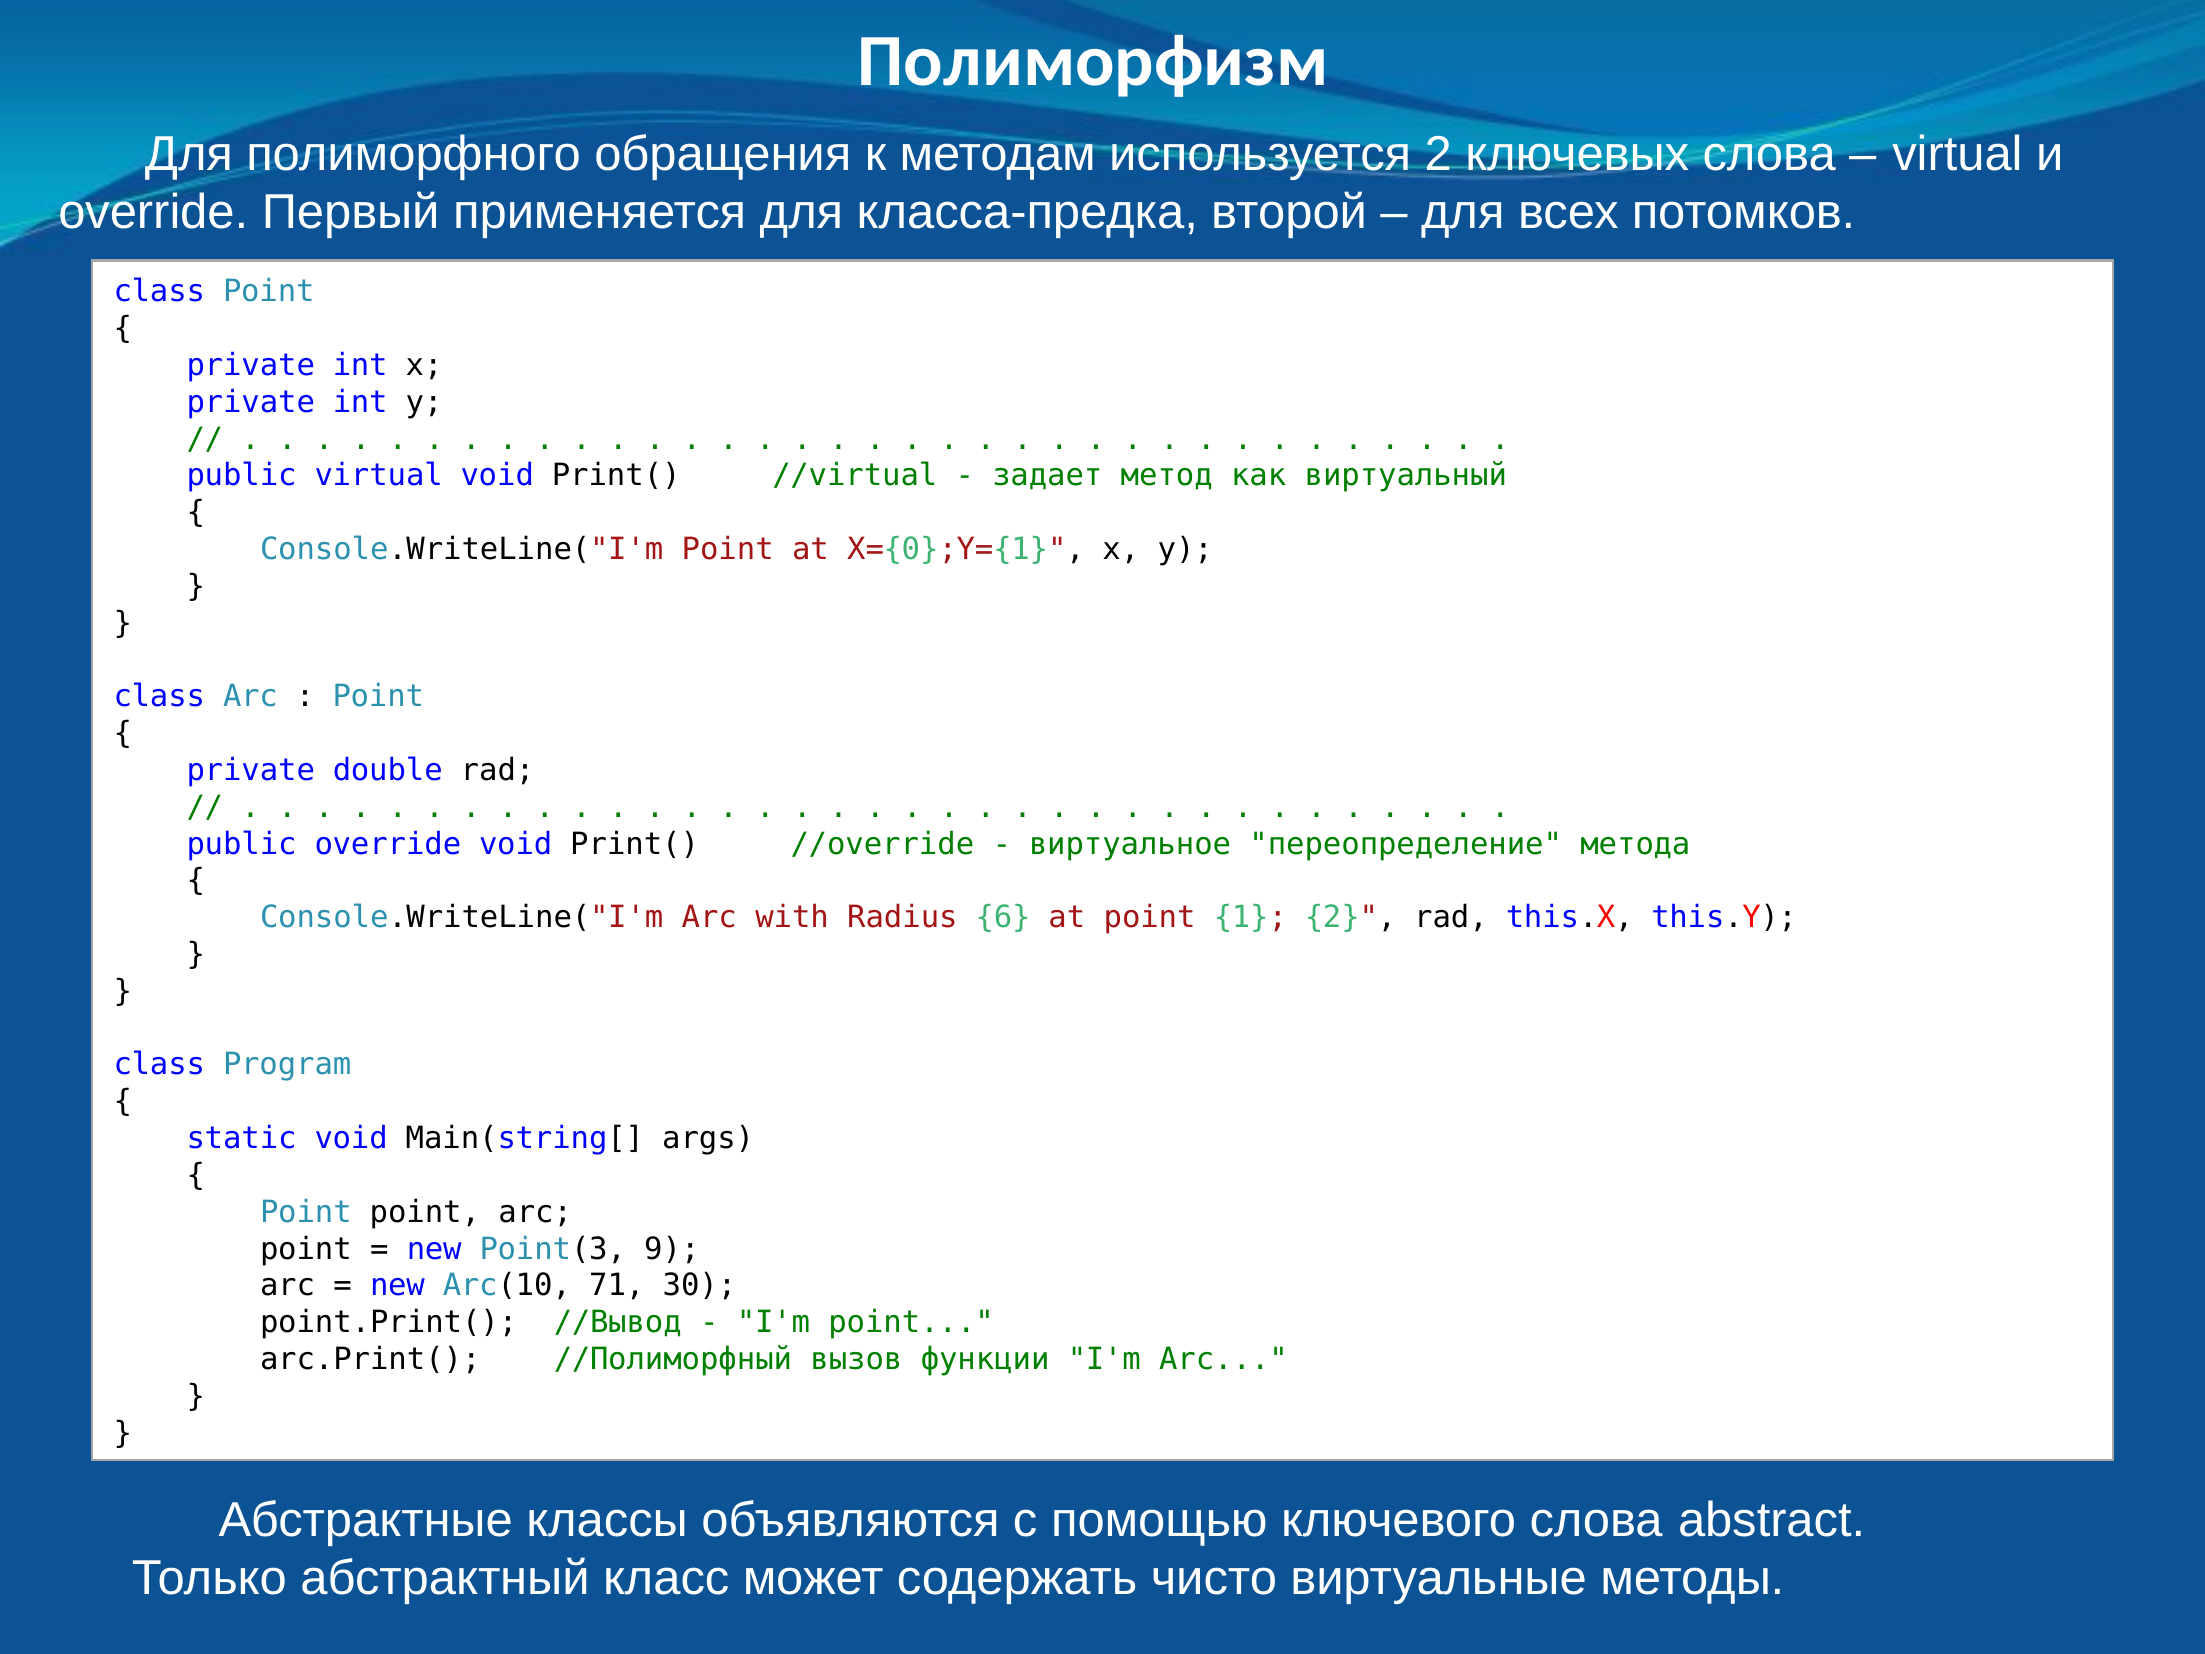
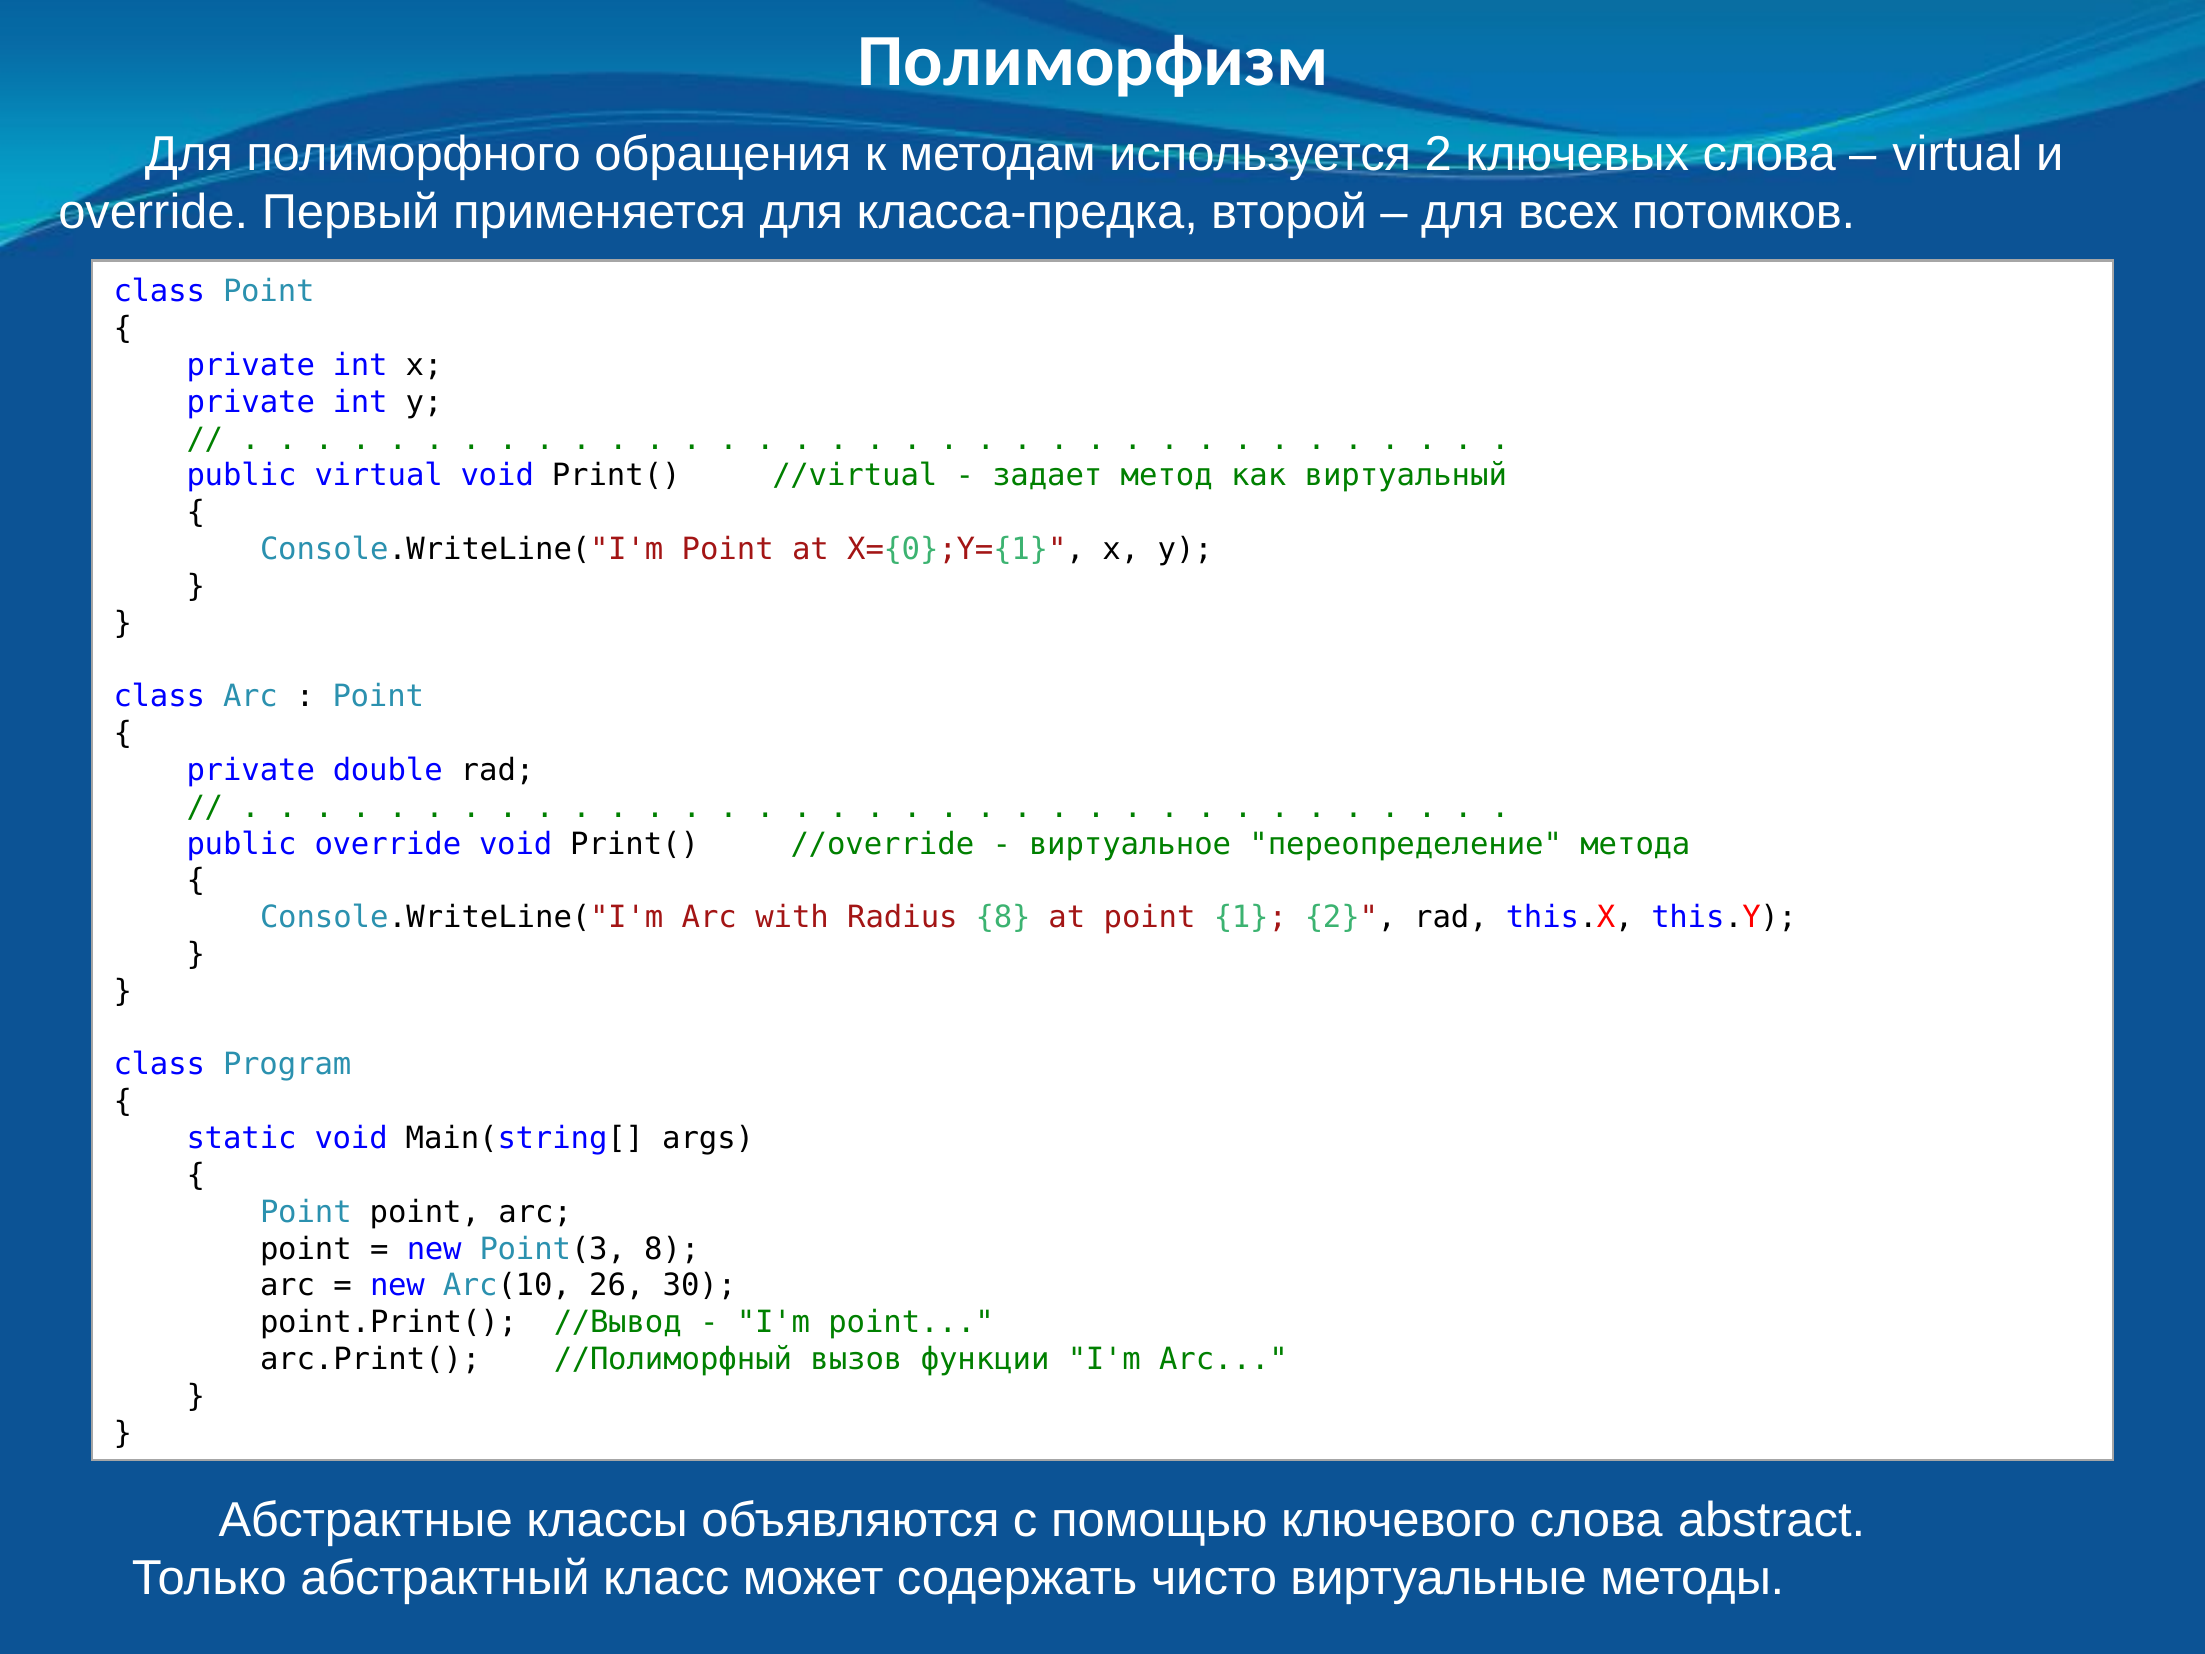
Radius 6: 6 -> 8 (1003, 917)
Point(3 9: 9 -> 8 (672, 1249)
71: 71 -> 26 (617, 1286)
